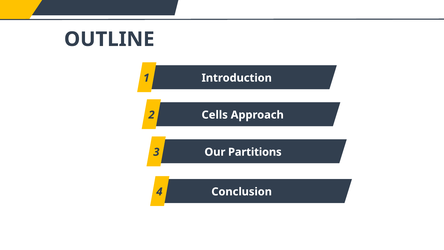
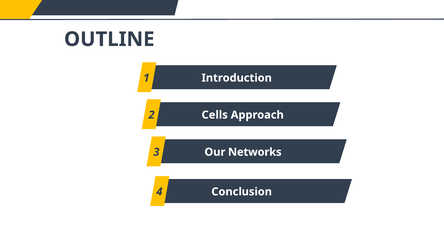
Partitions: Partitions -> Networks (255, 152)
